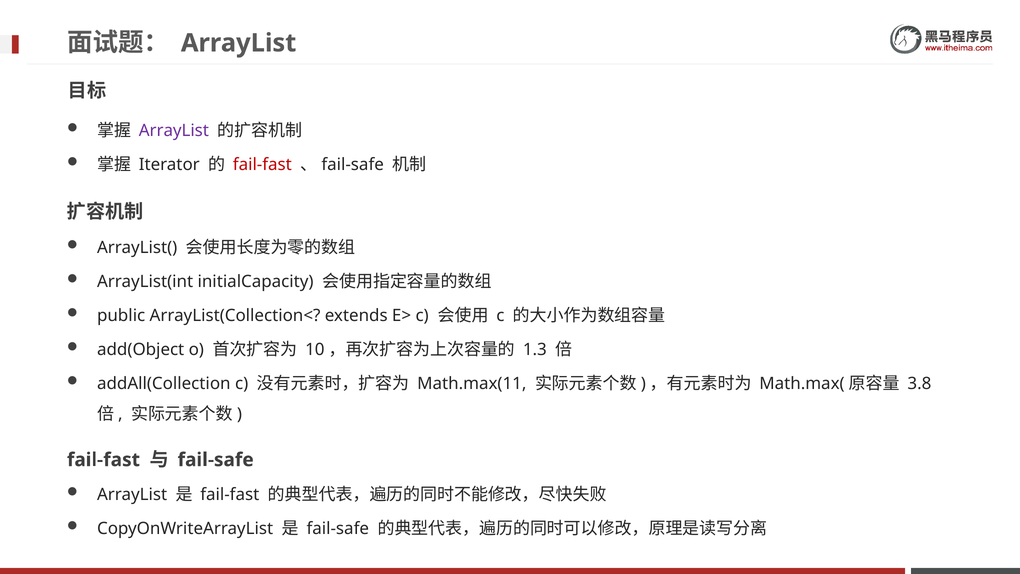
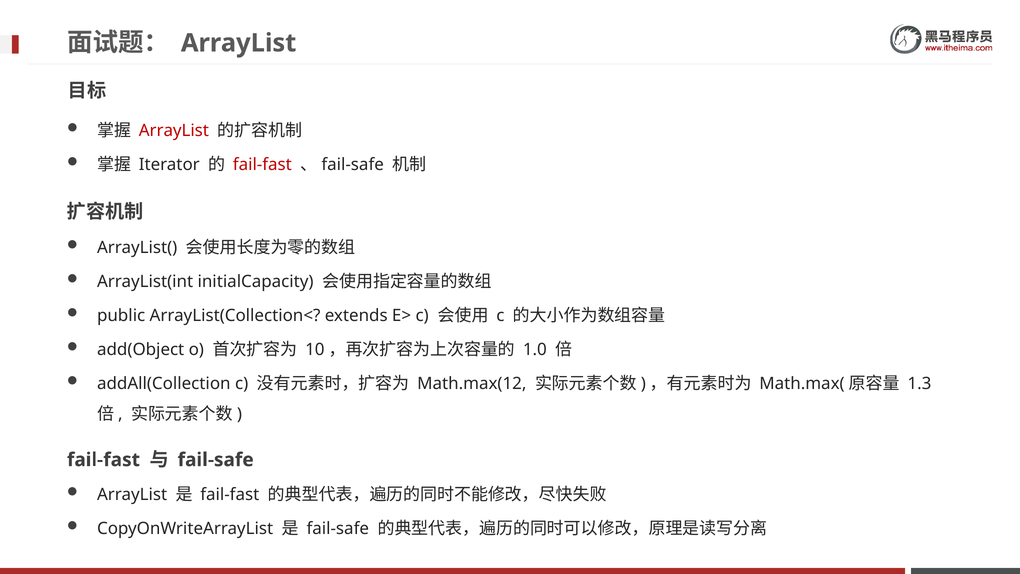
ArrayList colour: purple -> red (174, 130)
1.3: 1.3 -> 1.0 (535, 349)
Math.max(11: Math.max(11 -> Math.max(12 (472, 383)
3.8: 3.8 -> 1.3 (919, 383)
